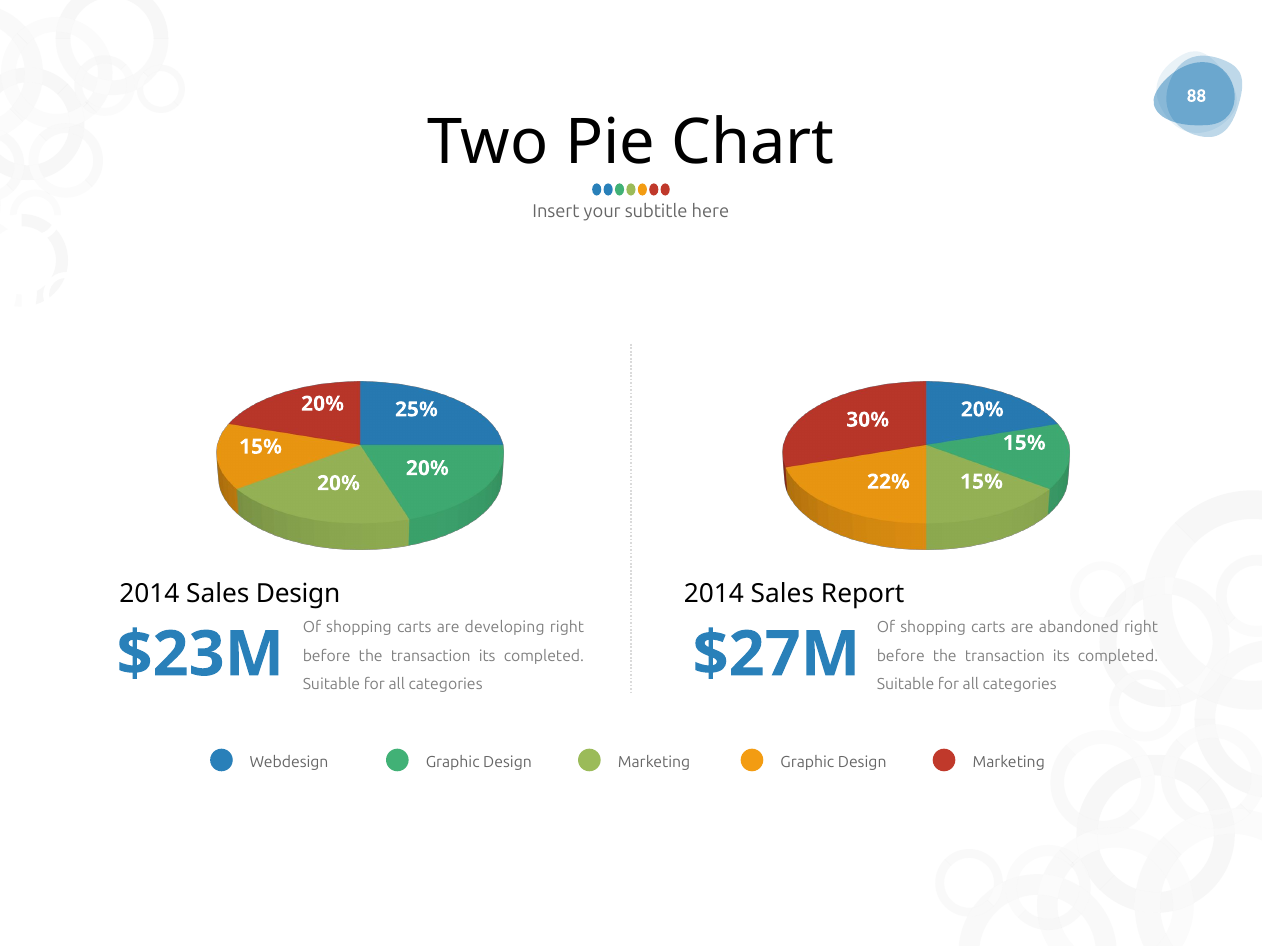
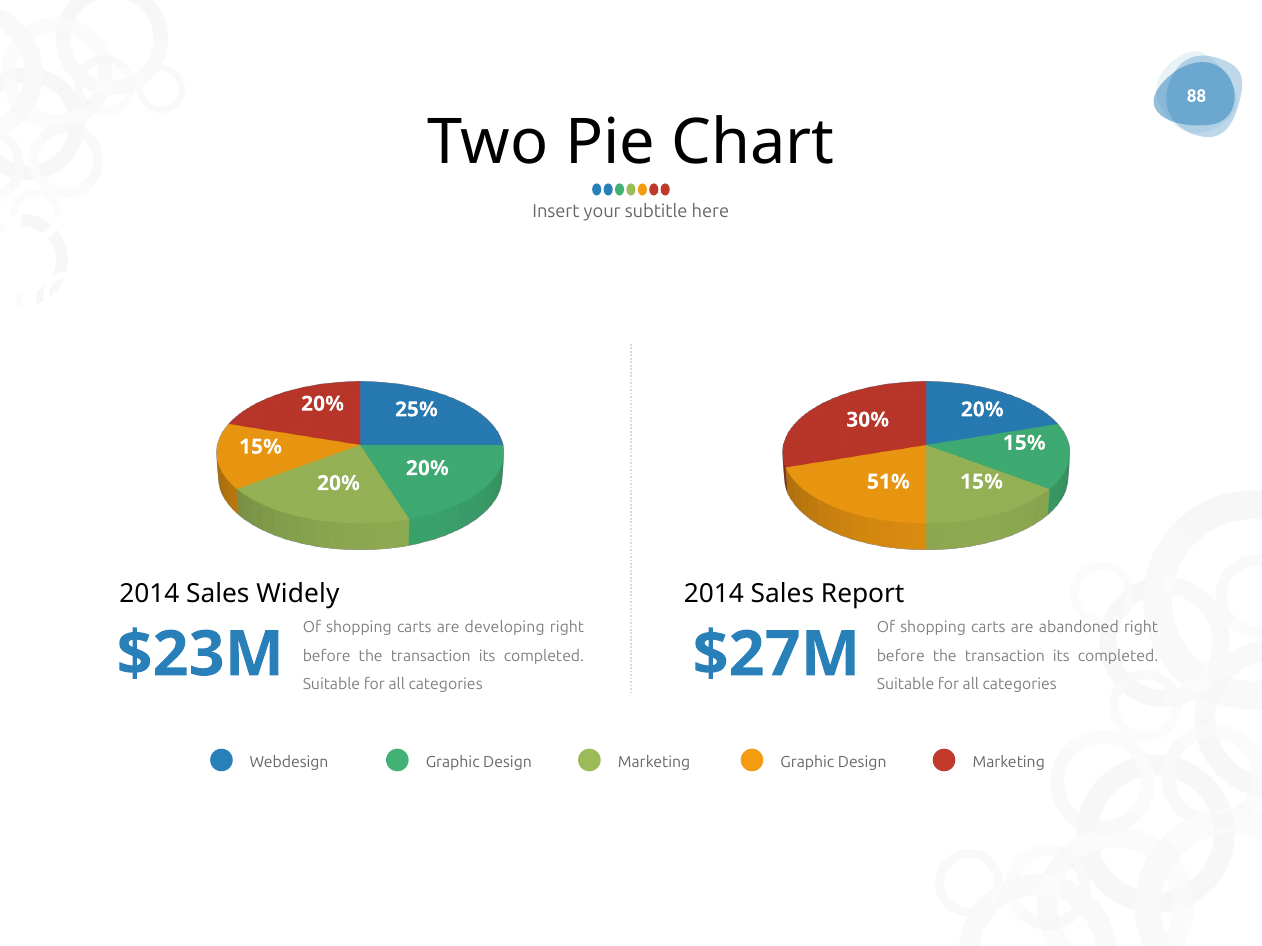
22%: 22% -> 51% (888, 482)
Sales Design: Design -> Widely (298, 594)
